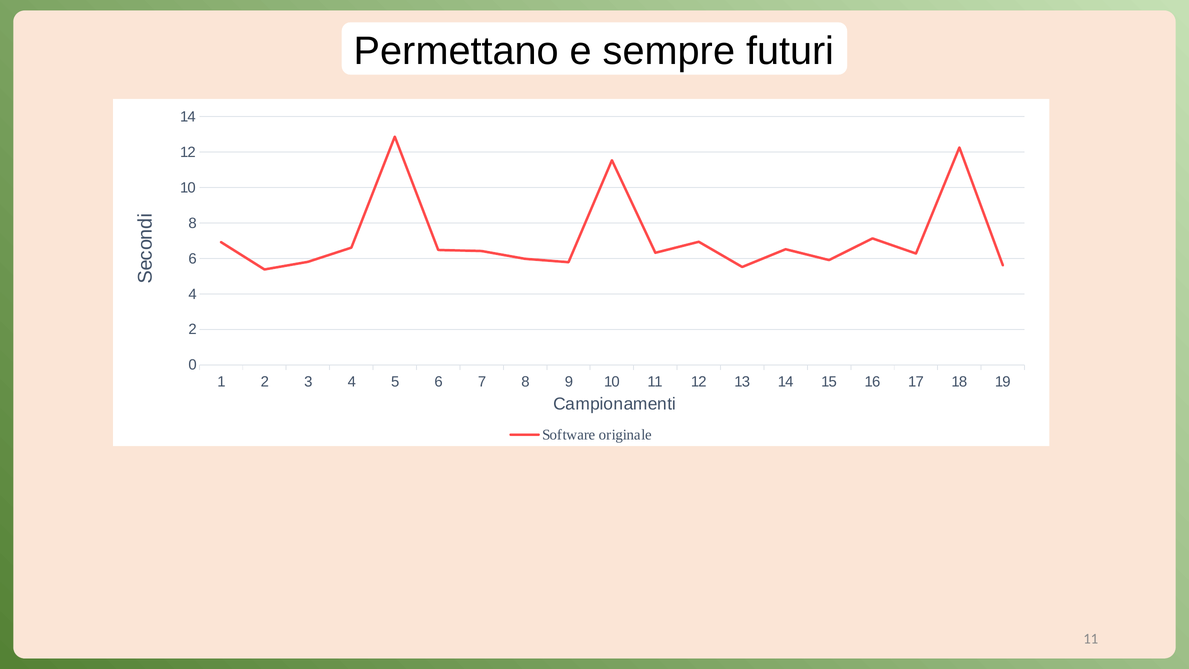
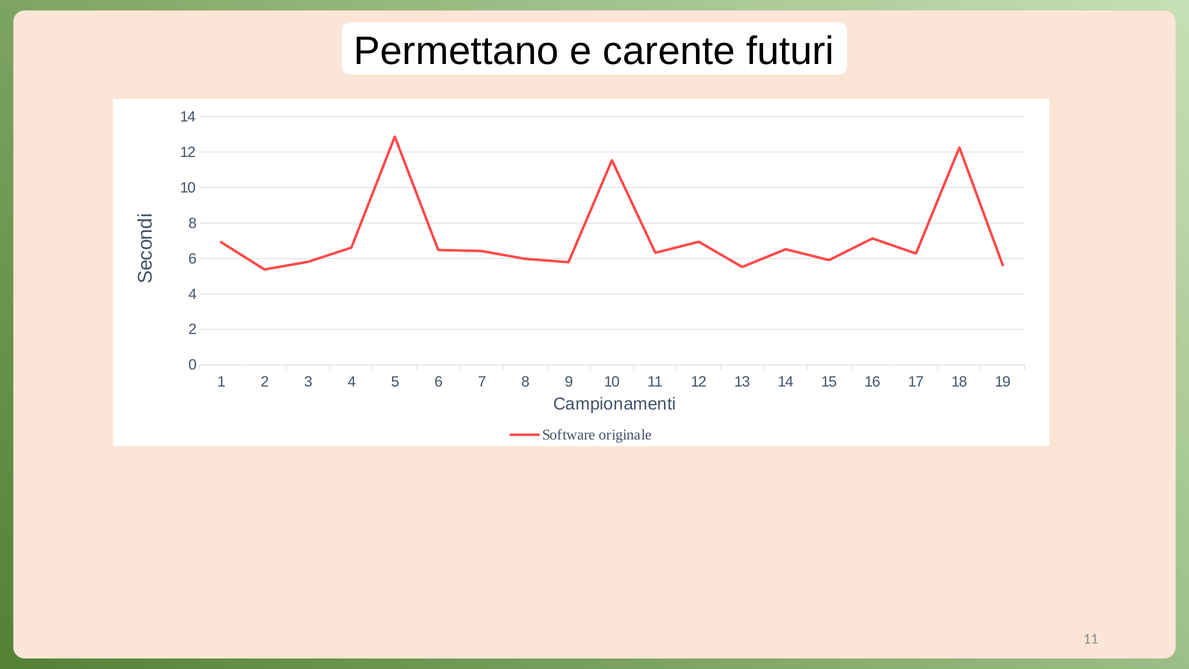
sempre: sempre -> carente (669, 51)
